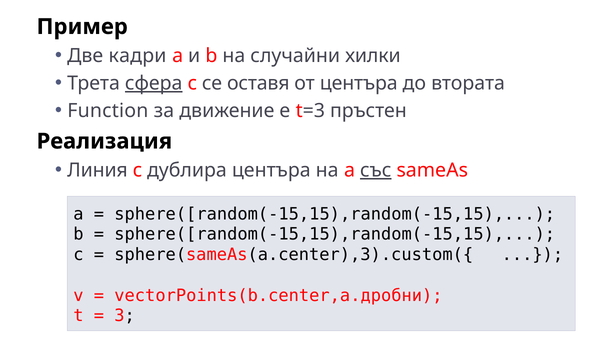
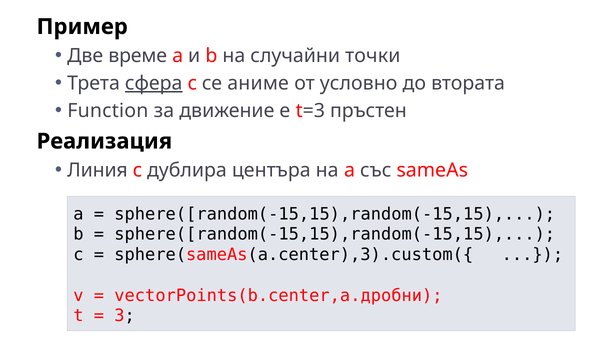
кадри: кадри -> време (138, 56)
хилки: хилки -> точки (373, 56)
оставя: оставя -> аниме (258, 83)
от центъра: центъра -> условно (359, 83)
със underline: present -> none (376, 170)
